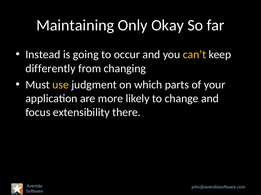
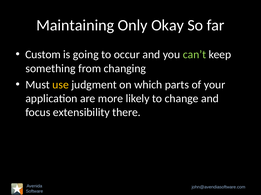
Instead: Instead -> Custom (43, 55)
can’t colour: yellow -> light green (194, 55)
differently: differently -> something (51, 69)
